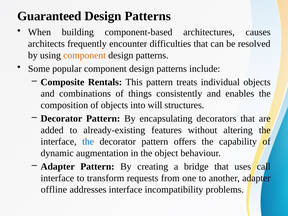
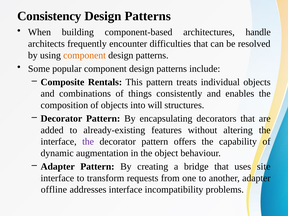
Guaranteed: Guaranteed -> Consistency (49, 16)
causes: causes -> handle (258, 32)
the colour: blue -> purple (88, 142)
call: call -> site (264, 167)
